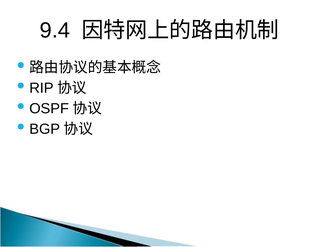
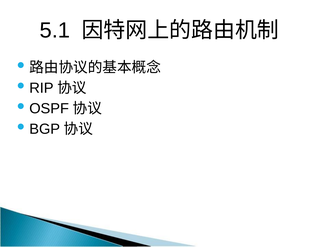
9.4: 9.4 -> 5.1 (55, 30)
